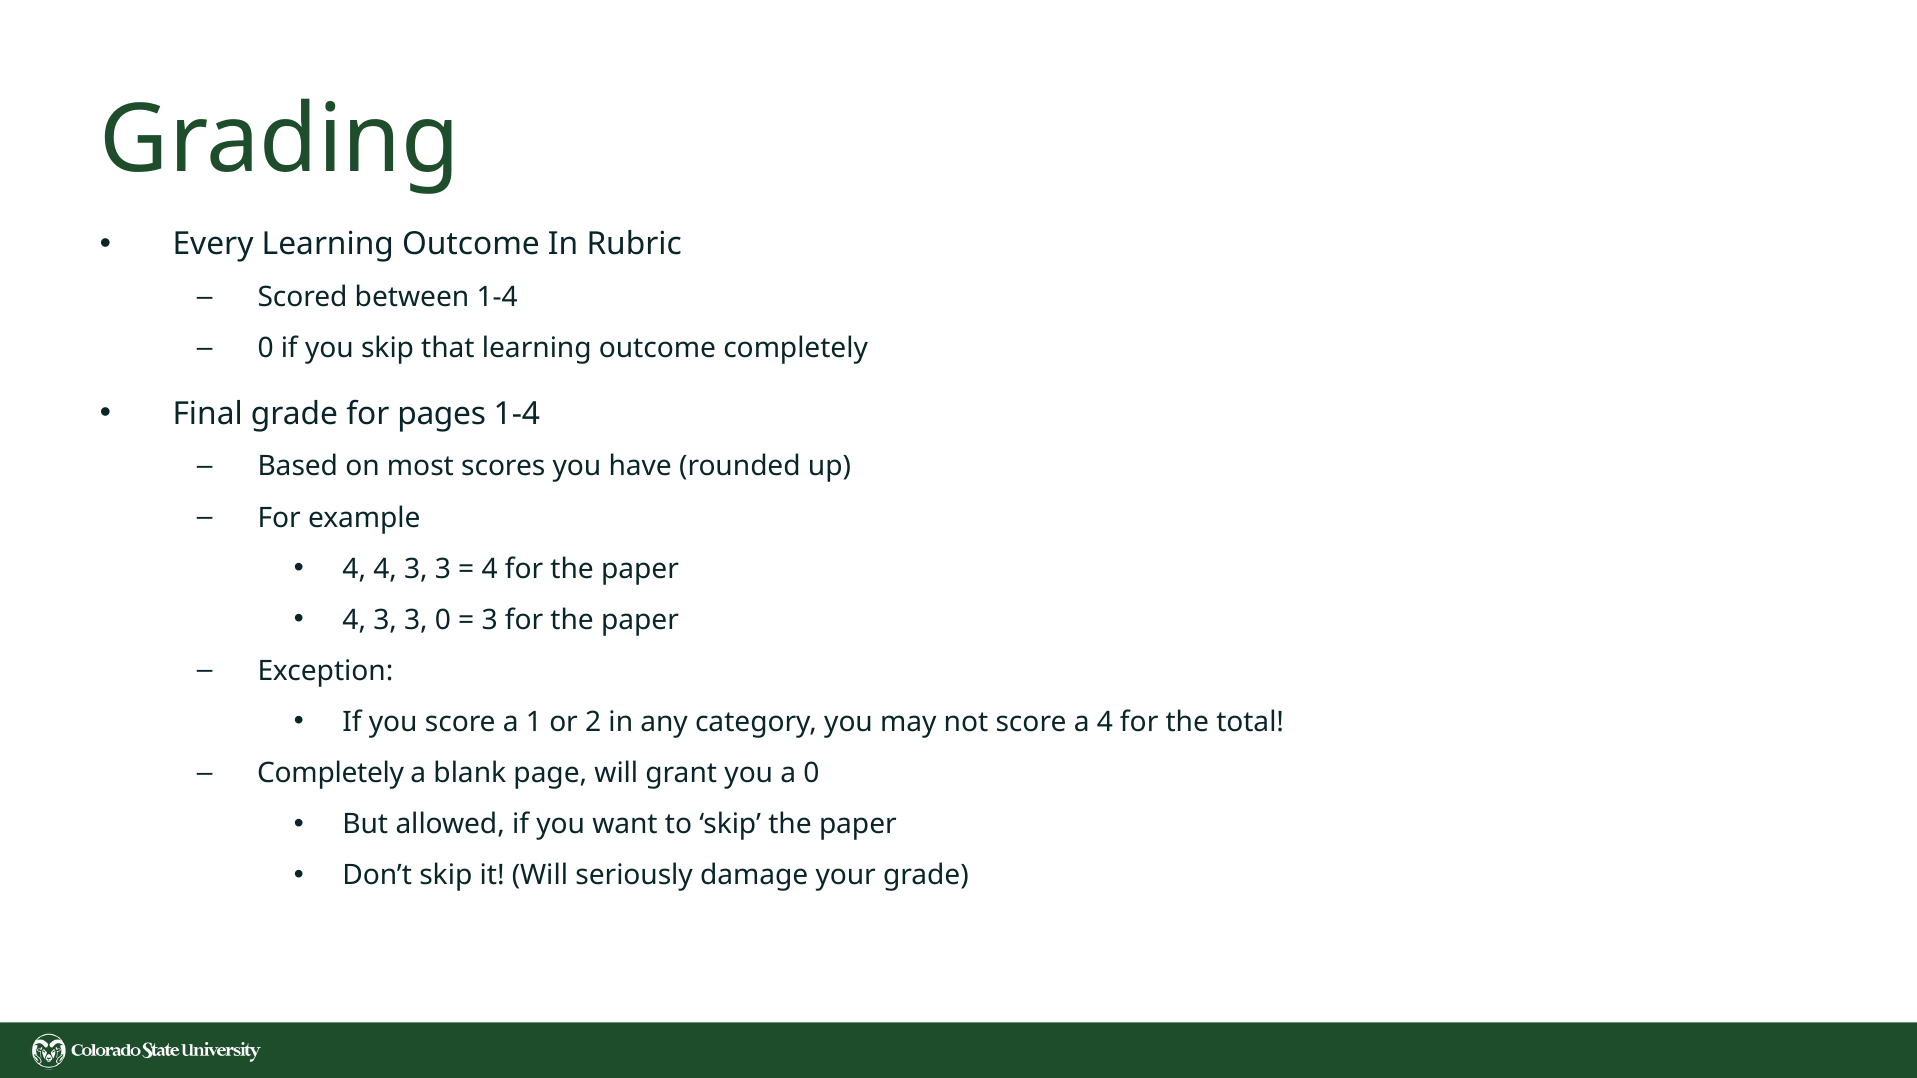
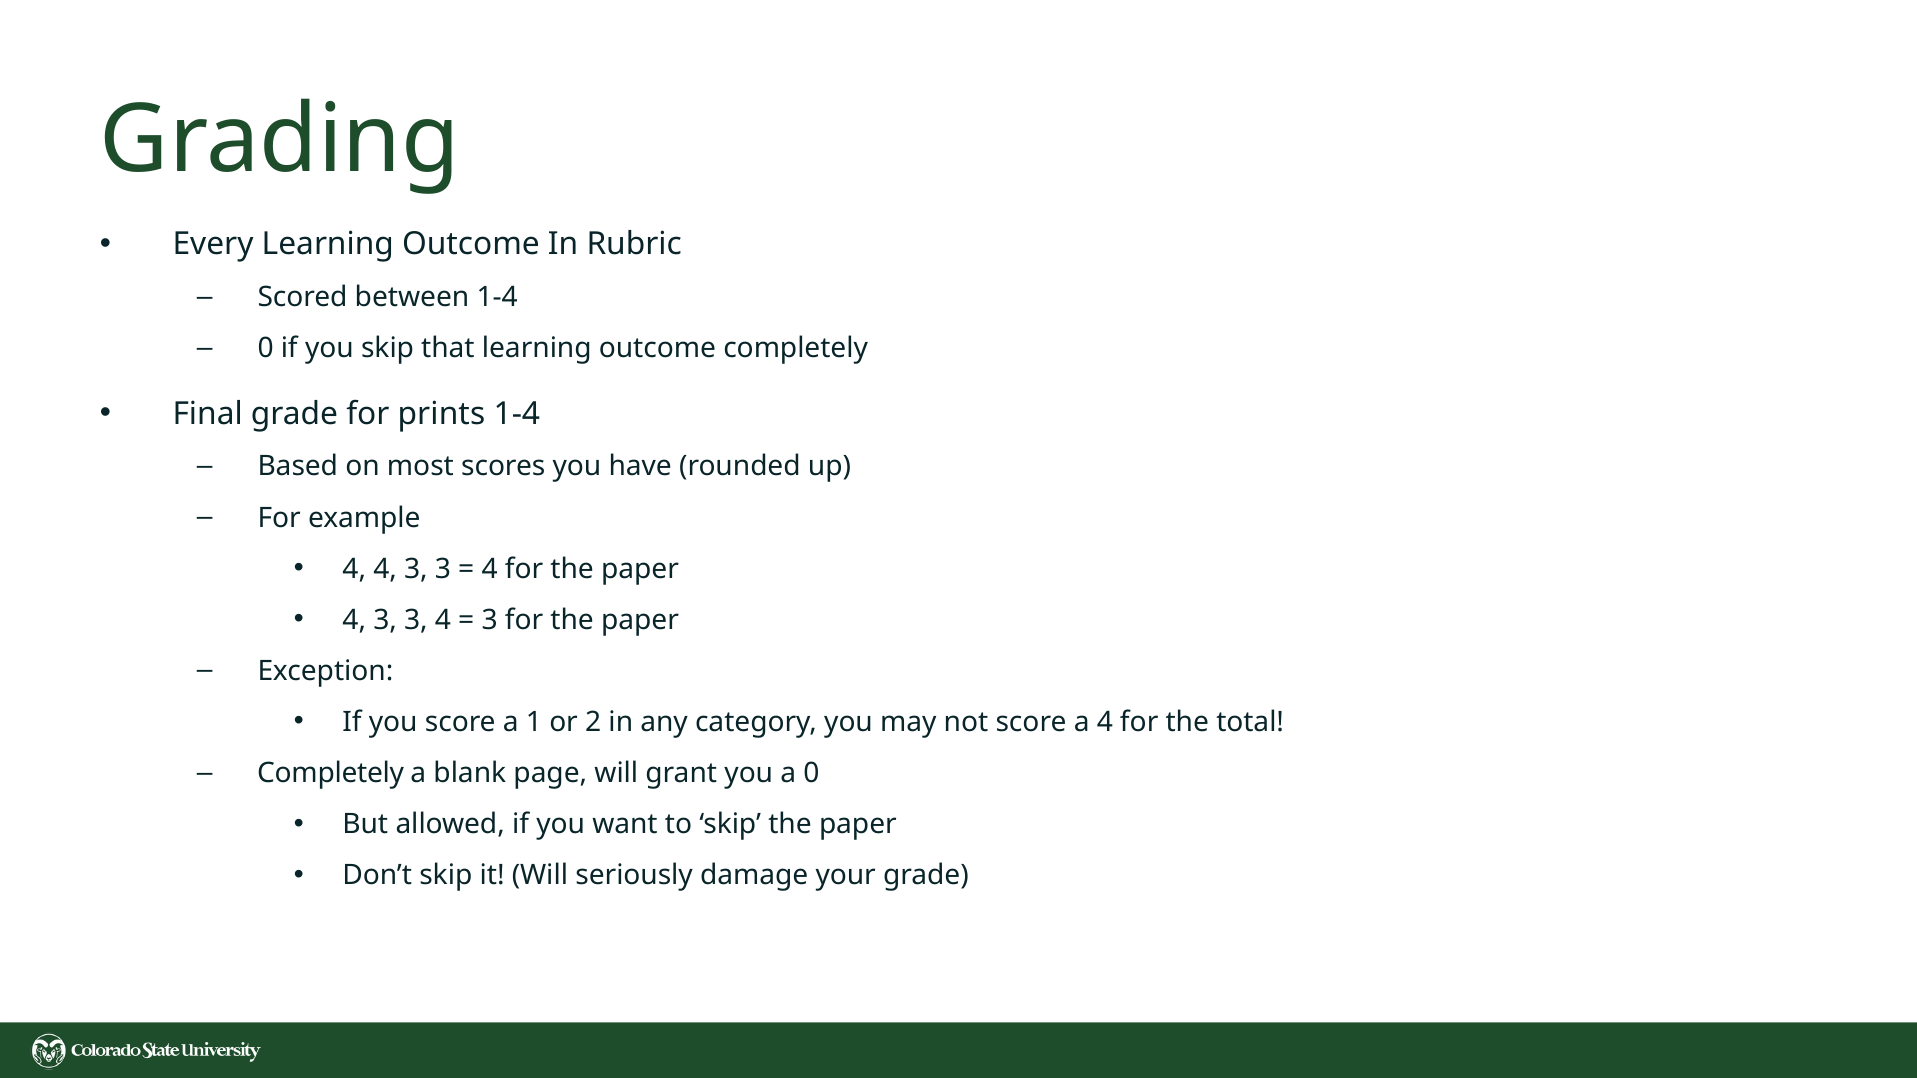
pages: pages -> prints (441, 414)
3 0: 0 -> 4 (443, 620)
